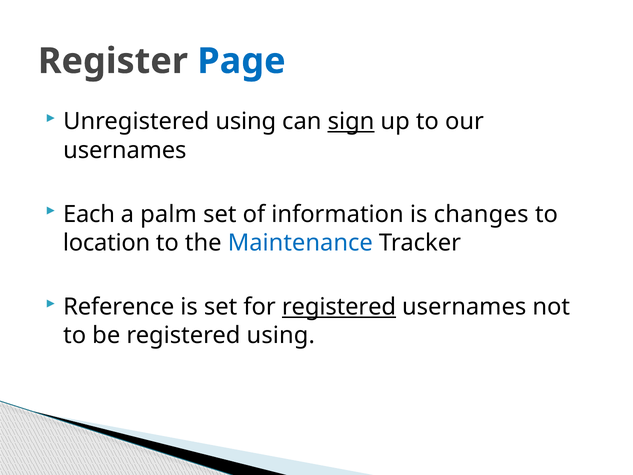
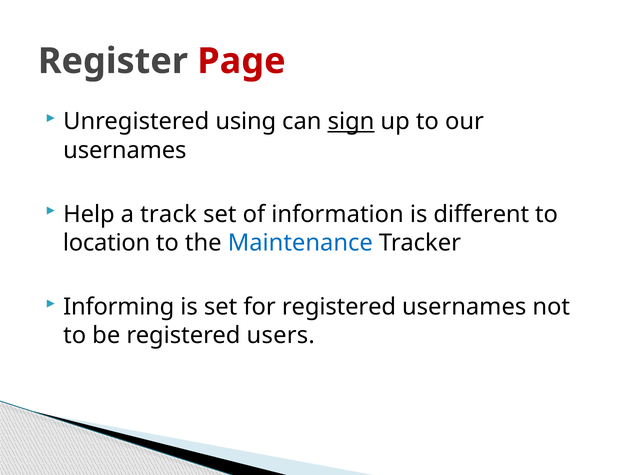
Page colour: blue -> red (241, 61)
Each: Each -> Help (89, 214)
palm: palm -> track (168, 214)
changes: changes -> different (481, 214)
Reference: Reference -> Informing (119, 307)
registered underline: present -> none (339, 307)
registered using: using -> users (281, 335)
